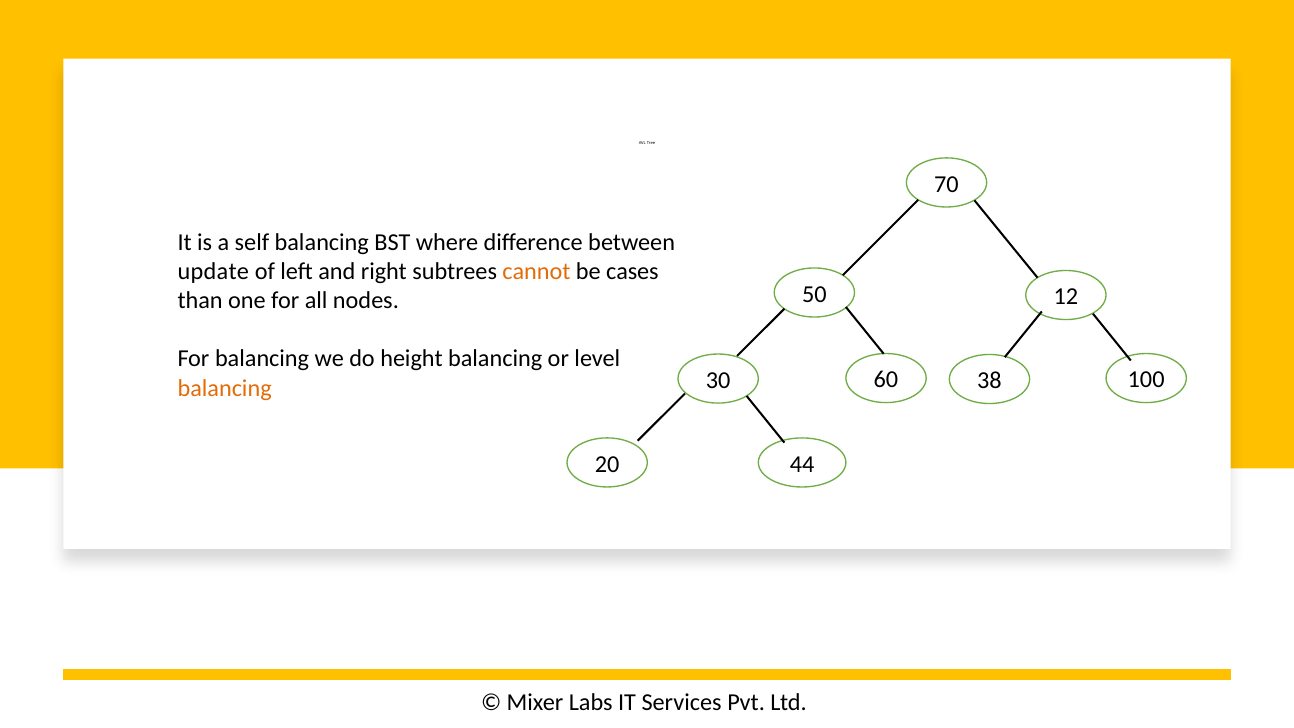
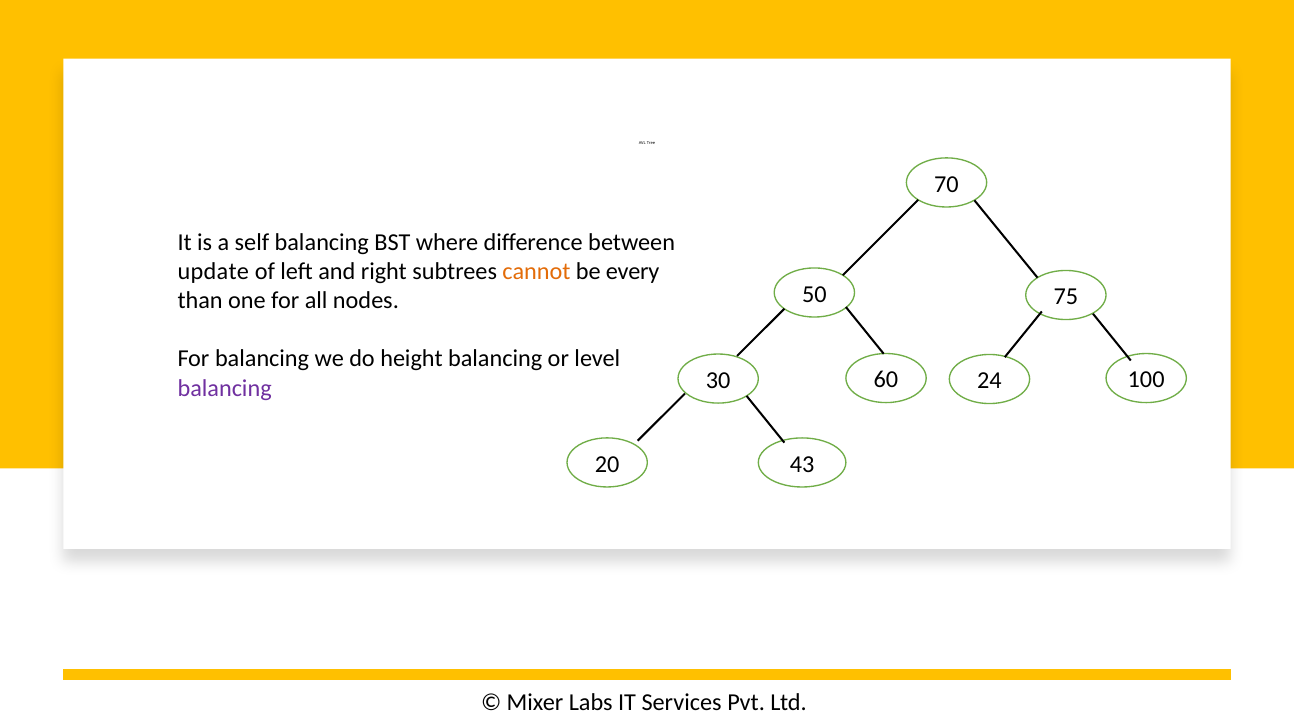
cases: cases -> every (633, 272)
12: 12 -> 75 (1066, 297)
38: 38 -> 24 (989, 381)
balancing colour: orange -> purple (225, 388)
44: 44 -> 43 (802, 464)
